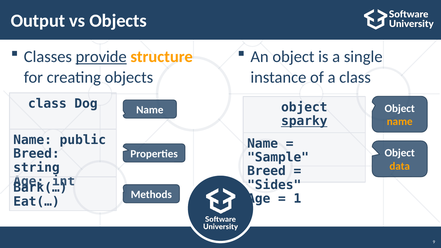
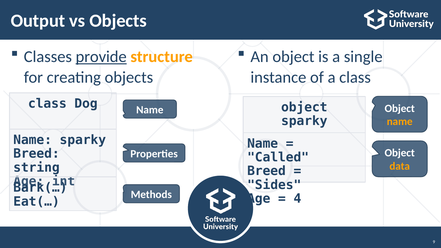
sparky underline: present -> none (304, 121)
Name public: public -> sparky (83, 140)
Sample: Sample -> Called (278, 157)
1: 1 -> 4 (297, 199)
